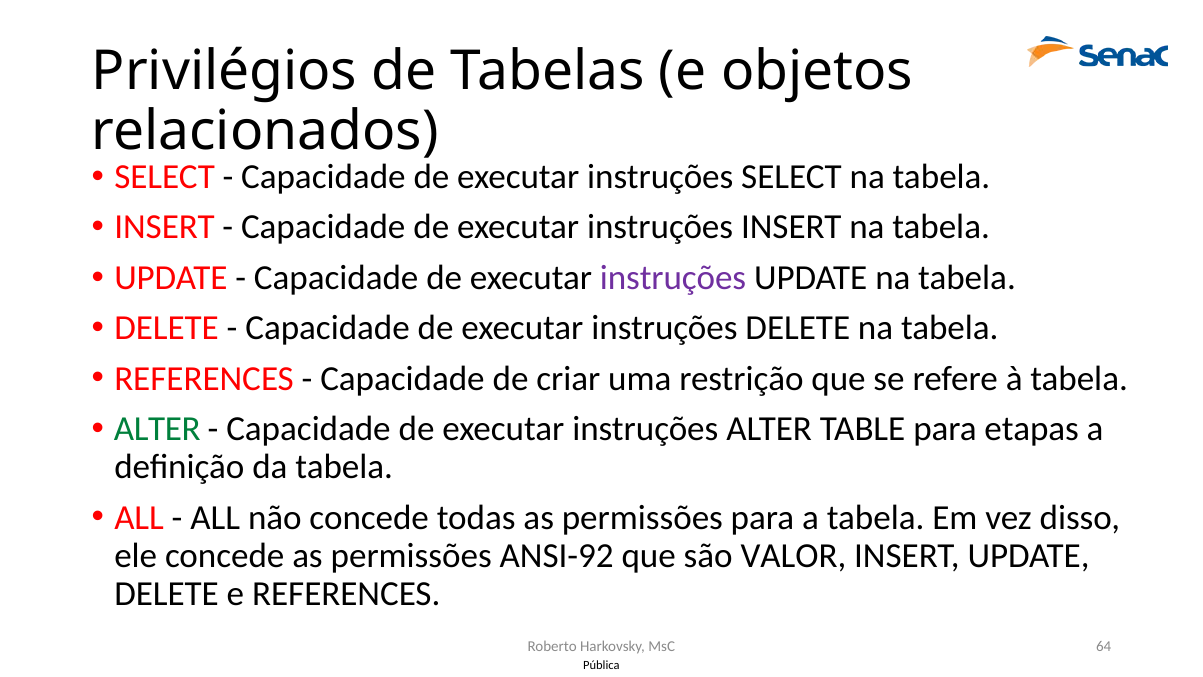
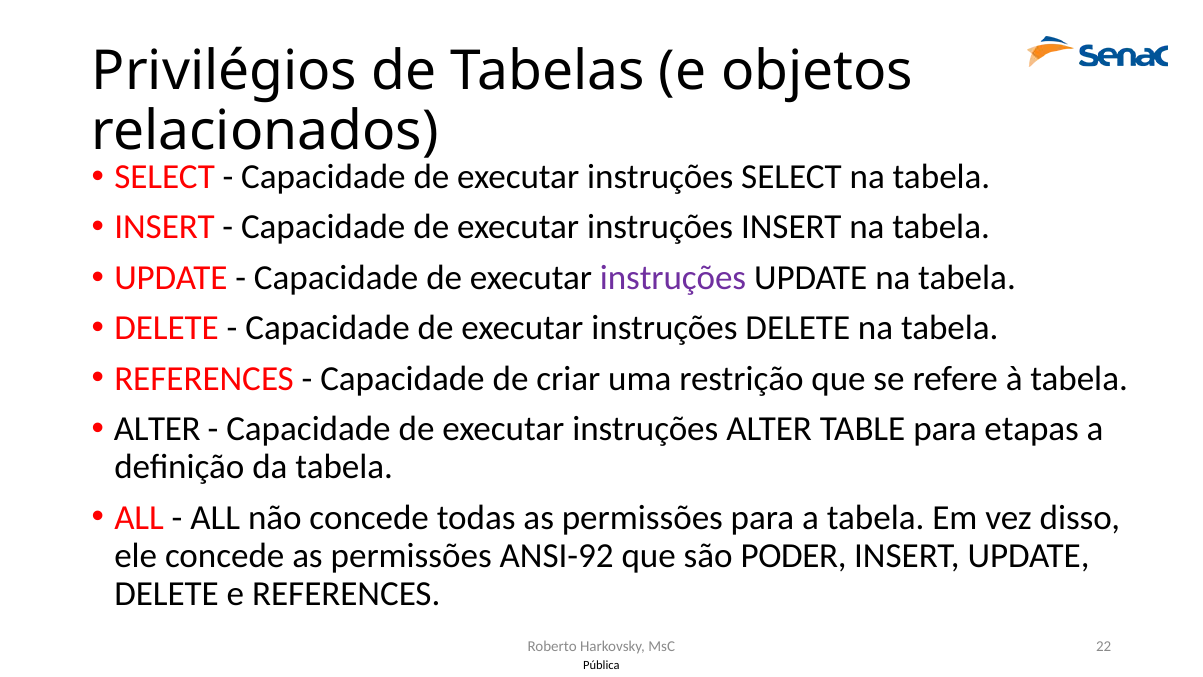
ALTER colour: green -> black (157, 429)
VALOR: VALOR -> PODER (794, 555)
64: 64 -> 22 (1104, 646)
